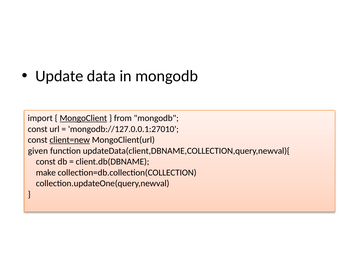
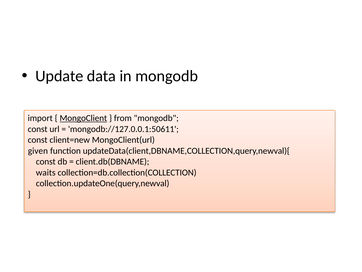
mongodb://127.0.0.1:27010: mongodb://127.0.0.1:27010 -> mongodb://127.0.0.1:50611 (123, 129)
client=new underline: present -> none (70, 140)
make: make -> waits (46, 172)
